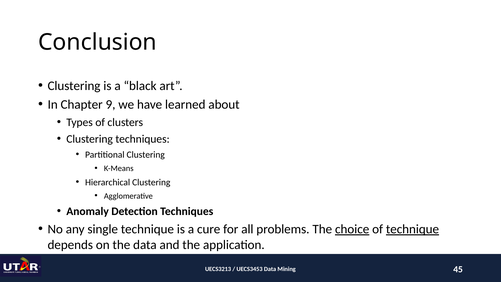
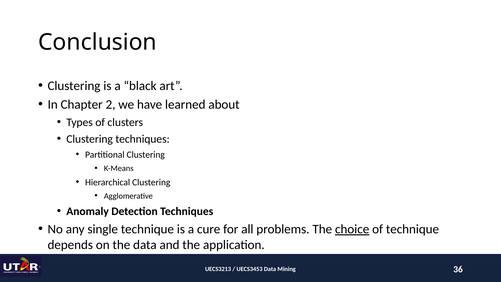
9: 9 -> 2 (111, 104)
technique underline: present -> none (412, 229)
45: 45 -> 36 (458, 269)
